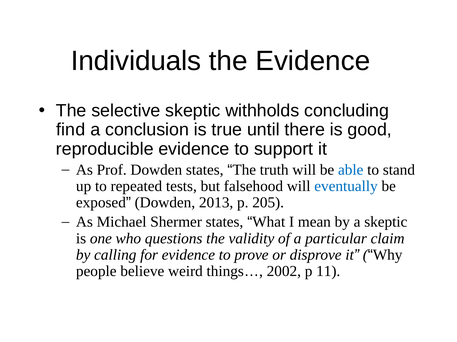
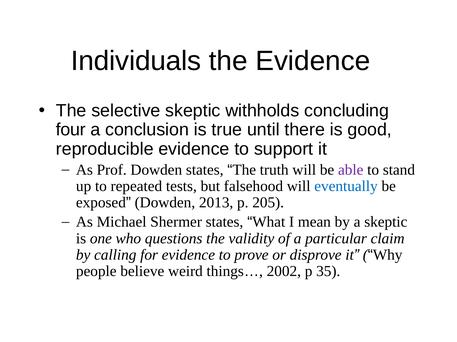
find: find -> four (71, 130)
able colour: blue -> purple (351, 170)
11: 11 -> 35 (328, 272)
